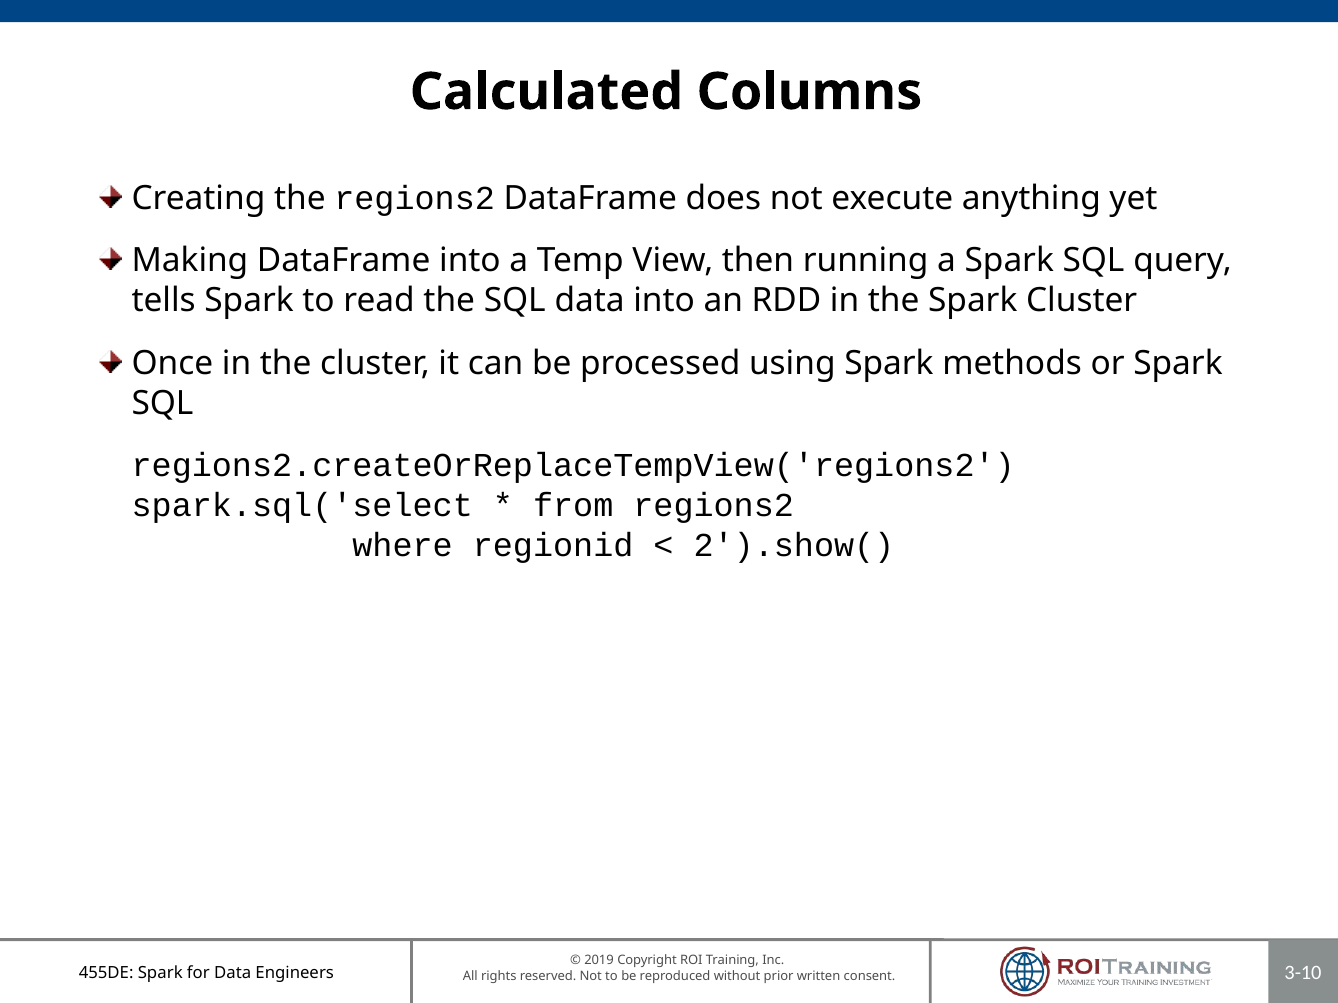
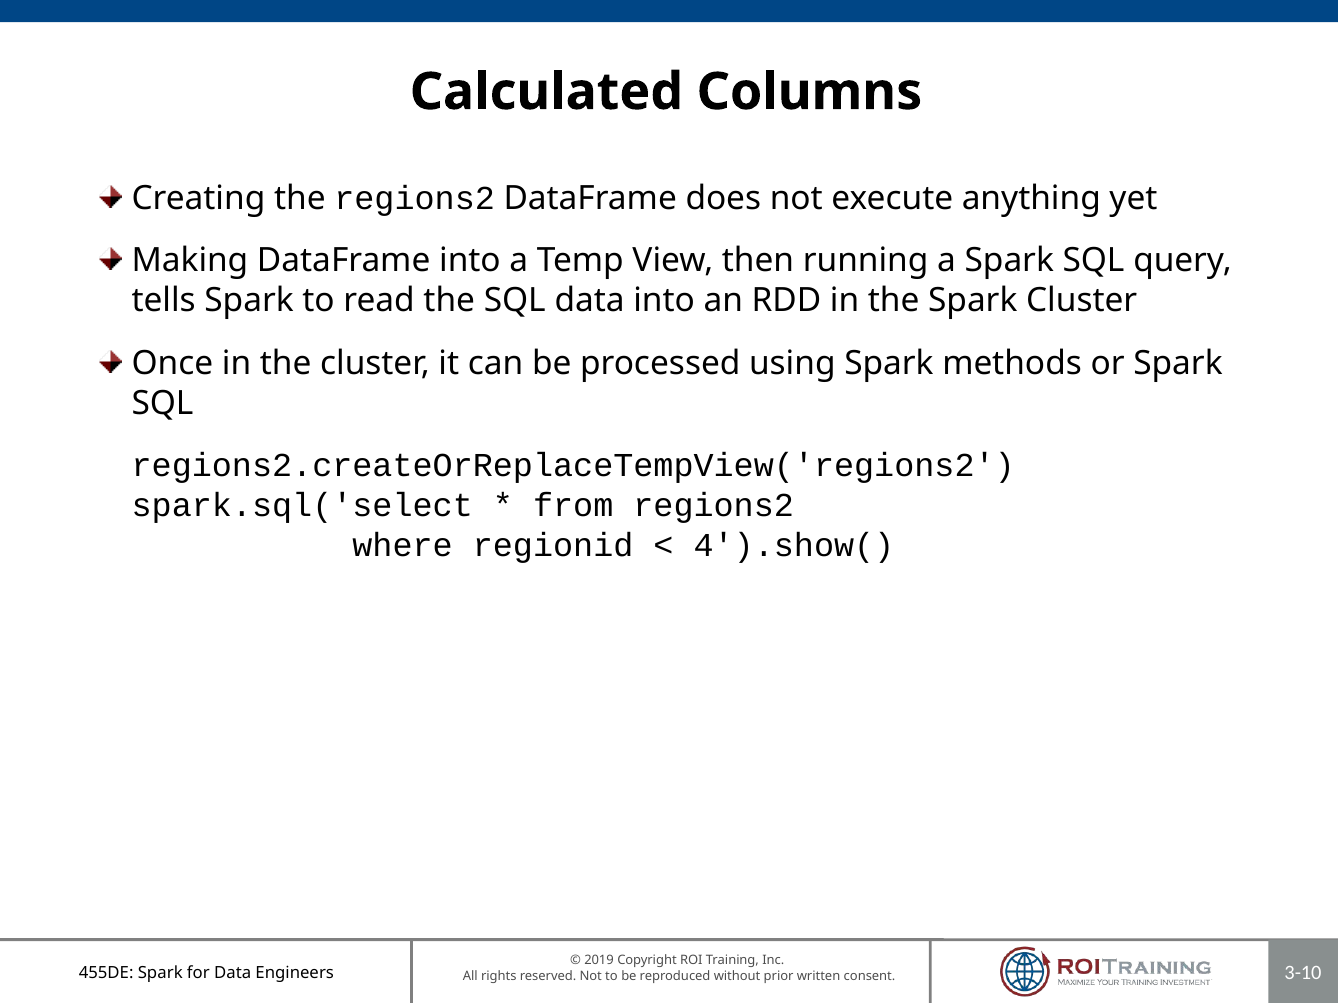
2').show(: 2').show( -> 4').show( (794, 546)
